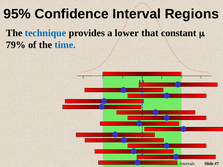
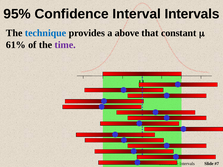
Interval Regions: Regions -> Intervals (192, 14)
lower: lower -> above (127, 33)
79%: 79% -> 61% (16, 45)
time colour: blue -> purple (65, 45)
